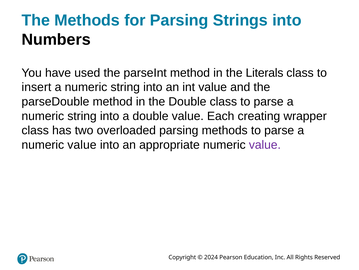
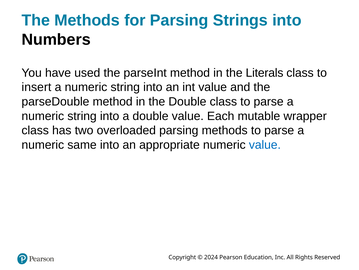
creating: creating -> mutable (259, 116)
value: value -> same (82, 144)
value colour: purple -> blue (265, 144)
